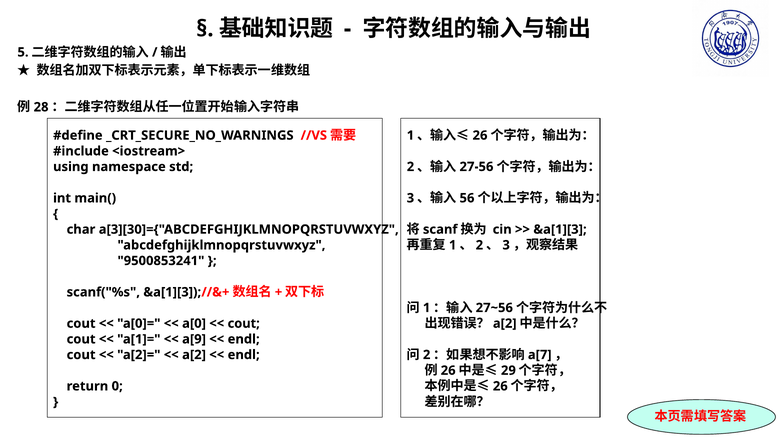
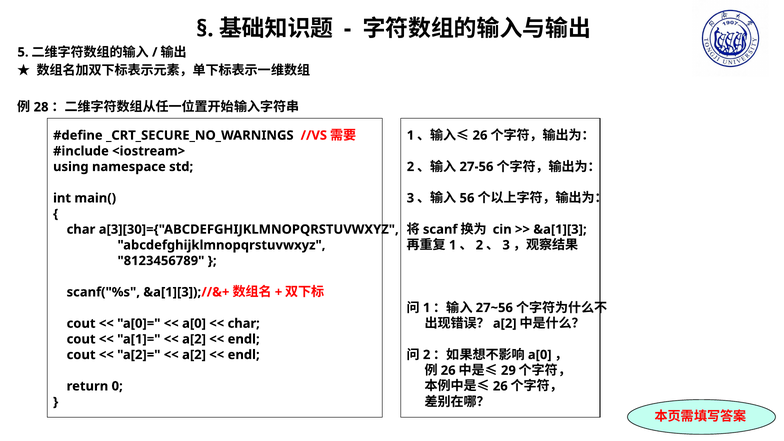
9500853241: 9500853241 -> 8123456789 (161, 261)
cout: cout -> char (244, 323)
a[9: a[9 -> a[2 (194, 339)
a[7: a[7 -> a[0 (540, 355)
